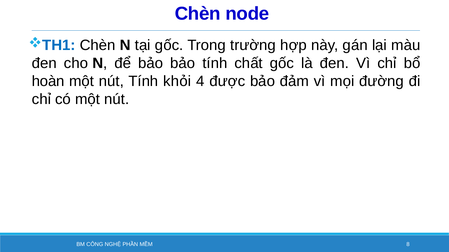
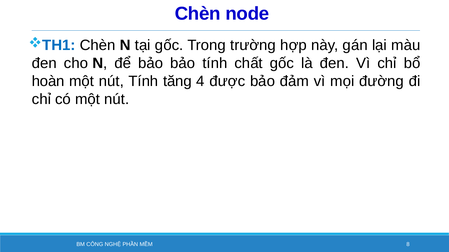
khỏi: khỏi -> tăng (177, 81)
